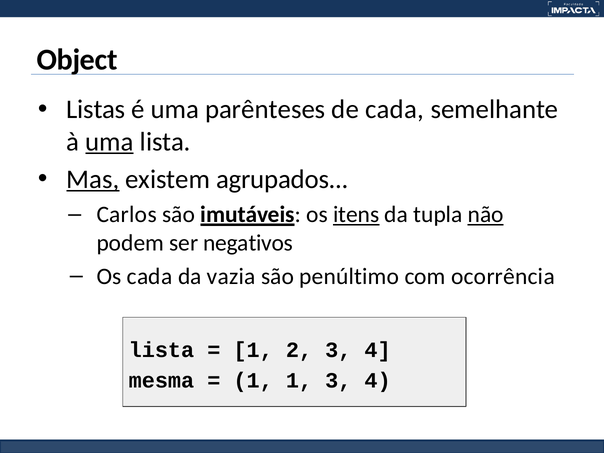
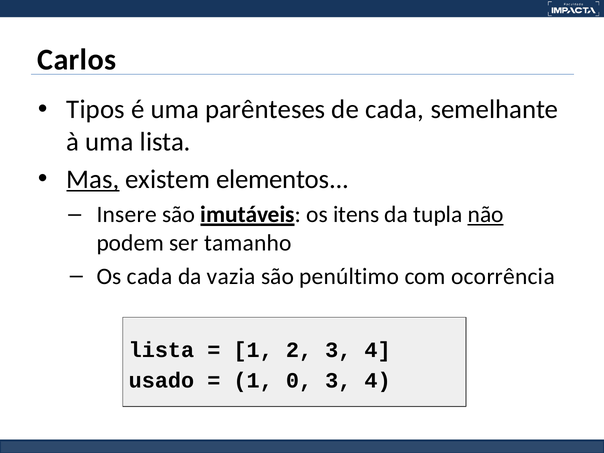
Object: Object -> Carlos (77, 60)
Listas: Listas -> Tipos (96, 110)
uma underline: present -> none (110, 142)
agrupados: agrupados -> elementos (282, 179)
Carlos: Carlos -> Insere (127, 215)
itens underline: present -> none (356, 215)
negativos: negativos -> tamanho (248, 243)
mesma: mesma -> usado (161, 380)
1 1: 1 -> 0 (299, 380)
